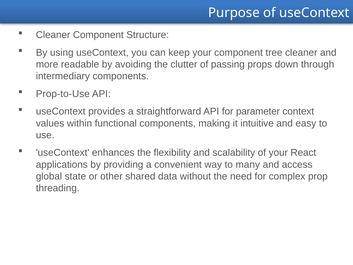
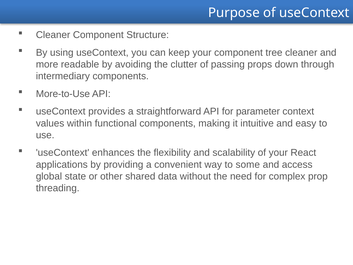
Prop-to-Use: Prop-to-Use -> More-to-Use (63, 94)
many: many -> some (248, 164)
